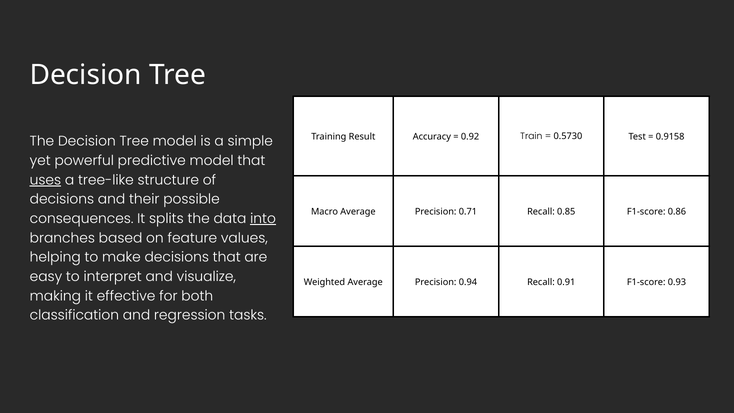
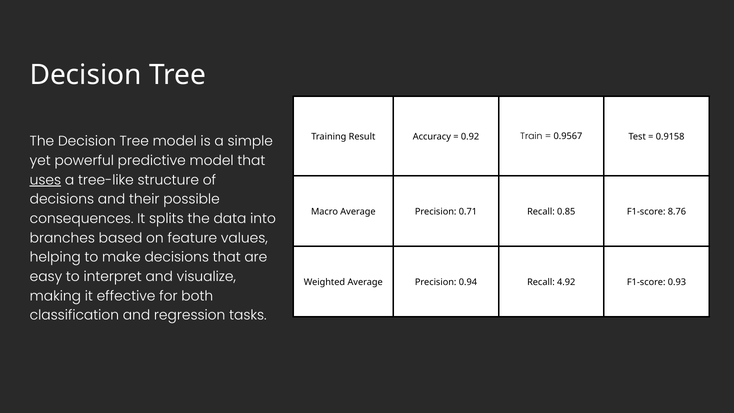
0.5730: 0.5730 -> 0.9567 (568, 136)
0.86: 0.86 -> 8.76 (677, 212)
into underline: present -> none (263, 219)
0.91: 0.91 -> 4.92 (566, 282)
